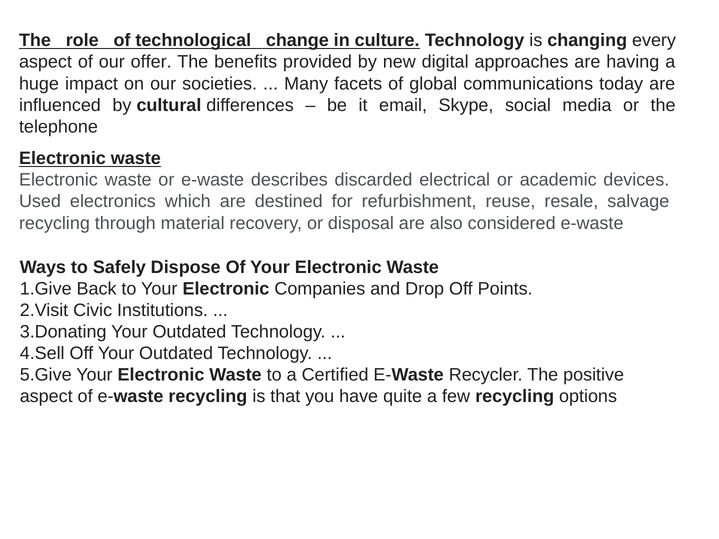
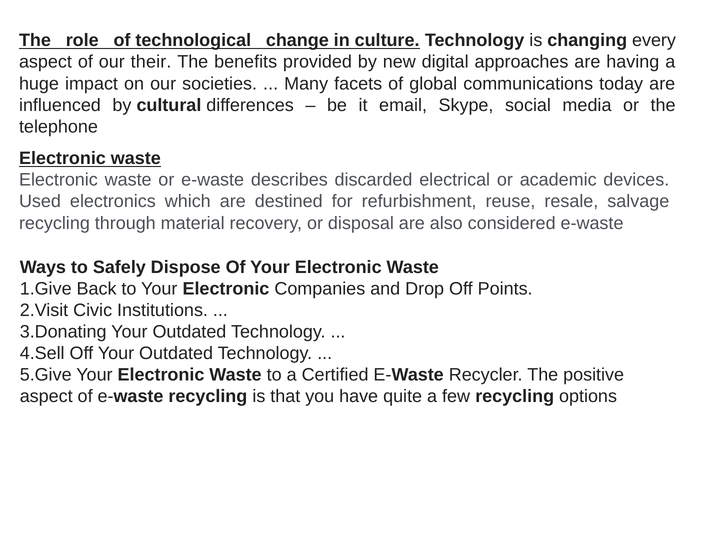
offer: offer -> their (151, 62)
